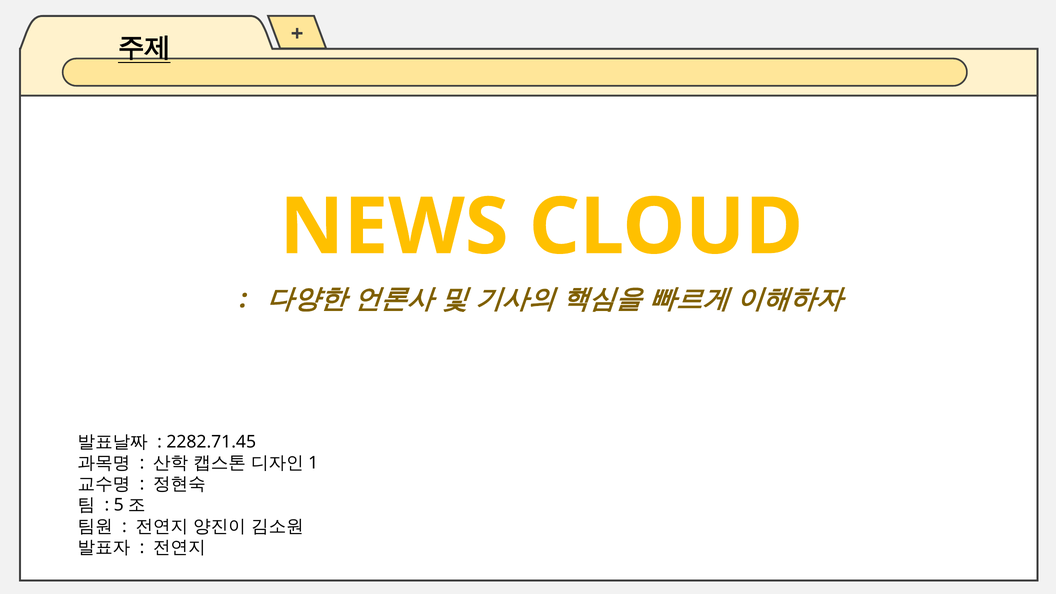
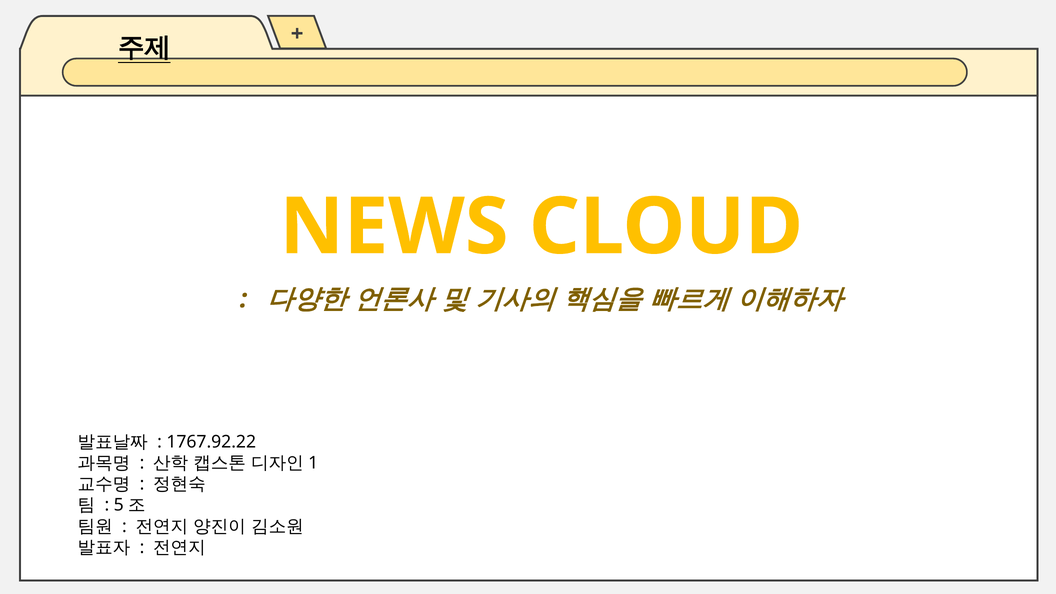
2282.71.45: 2282.71.45 -> 1767.92.22 (211, 442)
